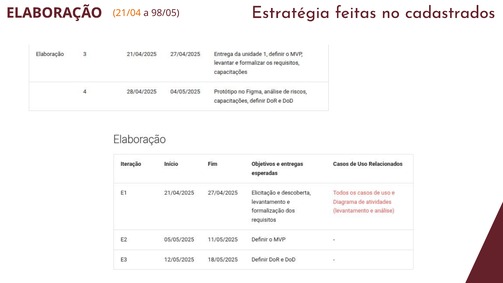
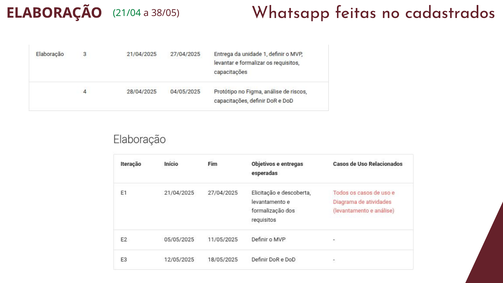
Estratégia: Estratégia -> Whatsapp (291, 12)
21/04 colour: orange -> green (127, 13)
98/05: 98/05 -> 38/05 (165, 13)
